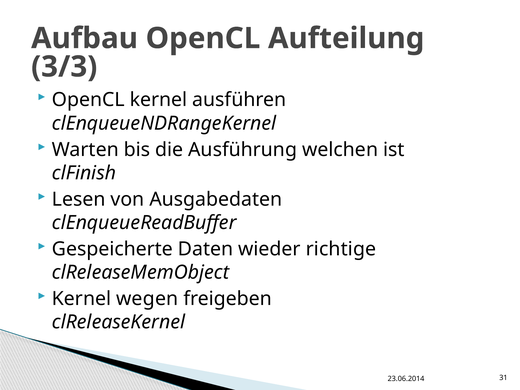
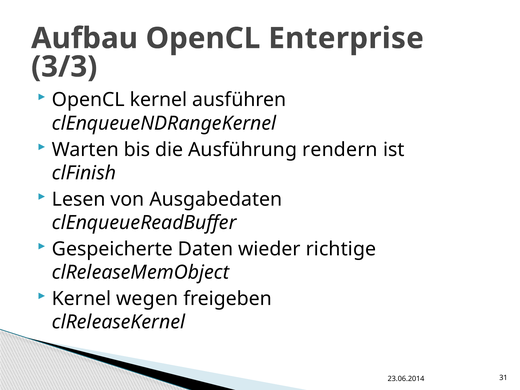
Aufteilung: Aufteilung -> Enterprise (346, 38)
welchen: welchen -> rendern (340, 150)
